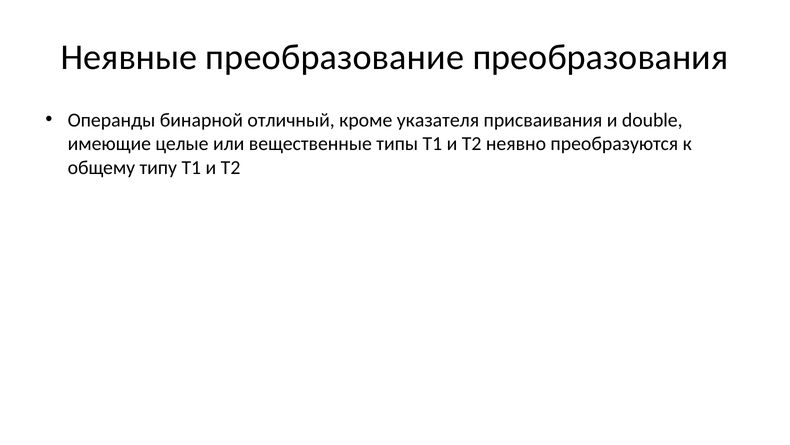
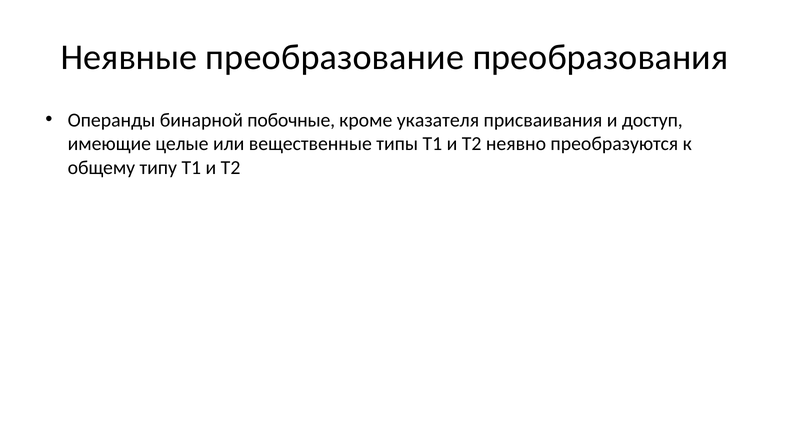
отличный: отличный -> побочные (291, 120)
double: double -> доступ (652, 120)
